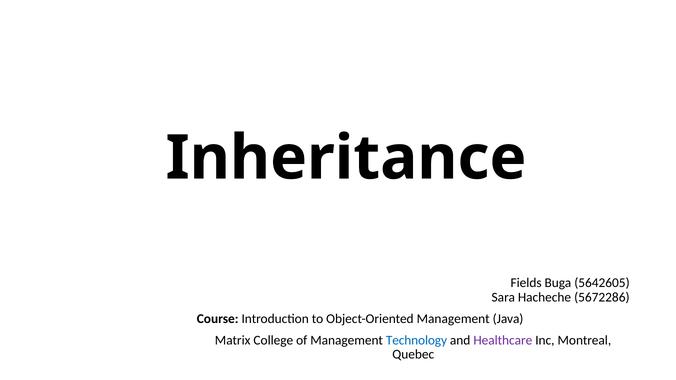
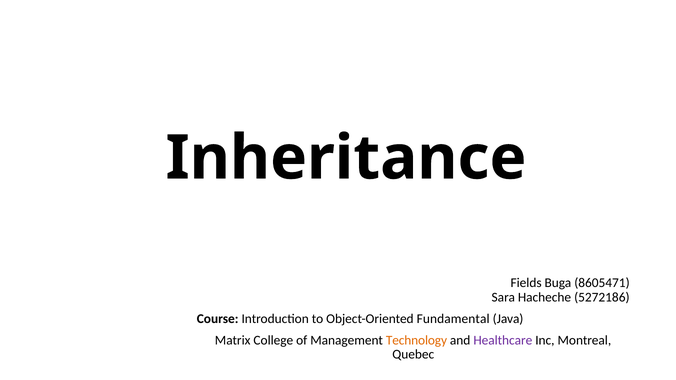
5642605: 5642605 -> 8605471 (602, 283)
5672286: 5672286 -> 5272186 (602, 297)
Object-Oriented Management: Management -> Fundamental (453, 319)
Technology colour: blue -> orange (416, 340)
